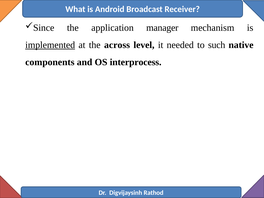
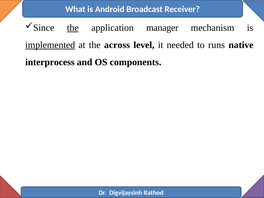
the underline: none -> present (73, 28)
such: such -> runs (217, 45)
components: components -> interprocess (50, 62)
interprocess: interprocess -> components (136, 62)
